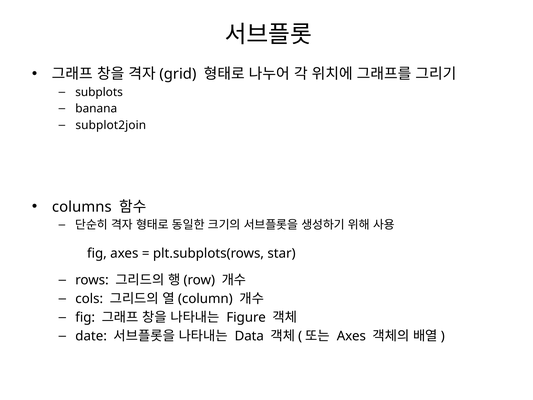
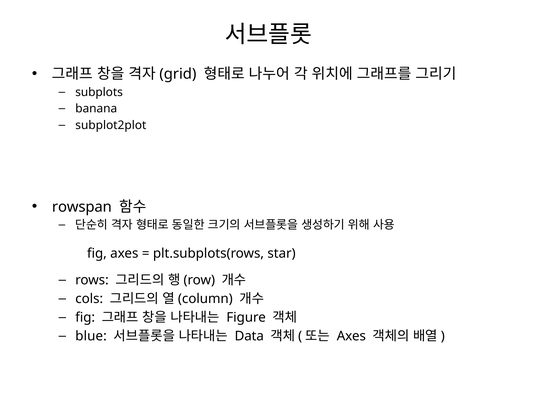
subplot2join: subplot2join -> subplot2plot (111, 125)
columns: columns -> rowspan (82, 207)
date: date -> blue (91, 336)
